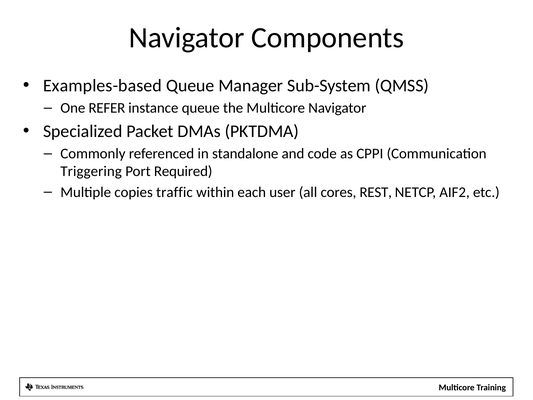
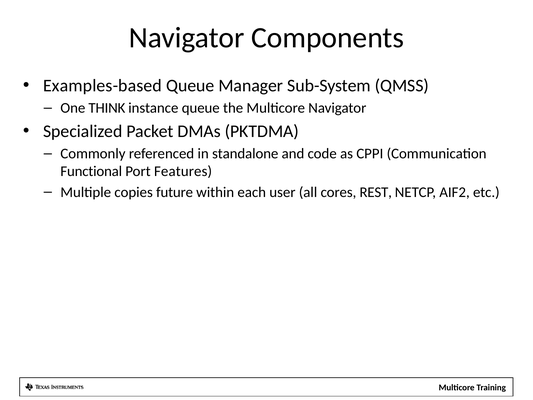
REFER: REFER -> THINK (107, 108)
Triggering: Triggering -> Functional (91, 171)
Required: Required -> Features (183, 171)
traffic: traffic -> future (175, 192)
